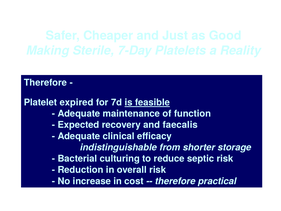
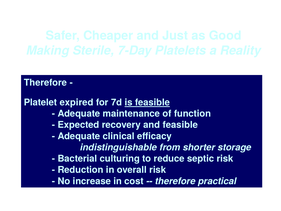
and faecalis: faecalis -> feasible (180, 125)
